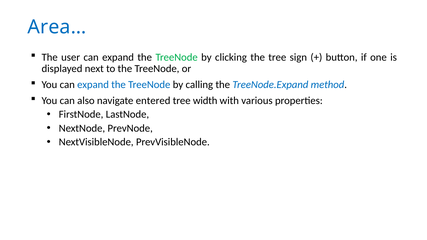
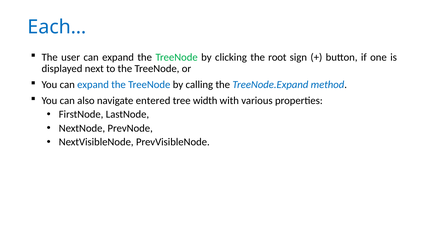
Area…: Area… -> Each… (57, 27)
the tree: tree -> root (277, 57)
